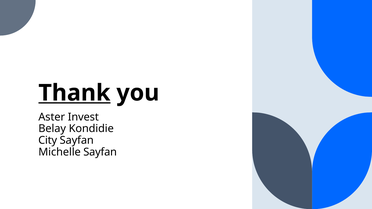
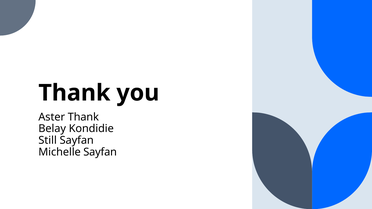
Thank underline: present -> none (74, 93)
Aster Invest: Invest -> Thank (83, 117)
City: City -> Still (48, 140)
